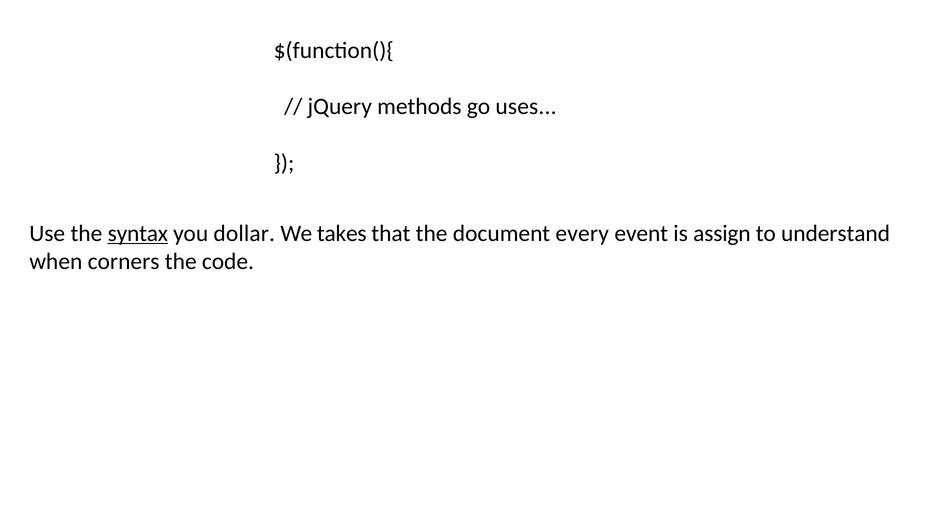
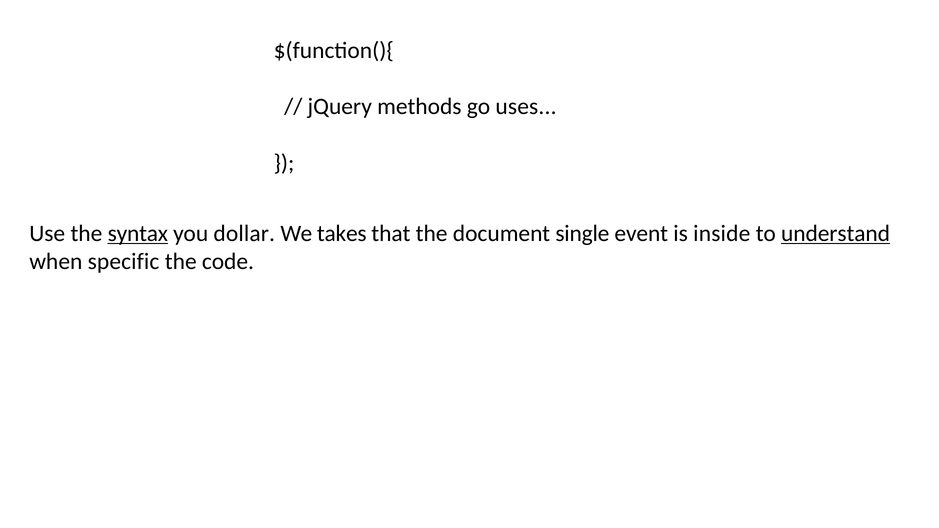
every: every -> single (582, 233)
assign: assign -> inside (722, 233)
understand underline: none -> present (836, 233)
corners: corners -> specific (124, 262)
